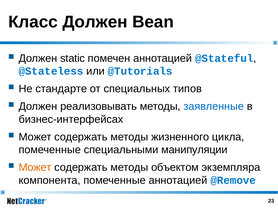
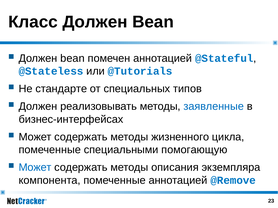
static: static -> bean (72, 58)
манипуляции: манипуляции -> помогающую (194, 150)
Может colour: orange -> blue (35, 168)
объектом: объектом -> описания (175, 168)
